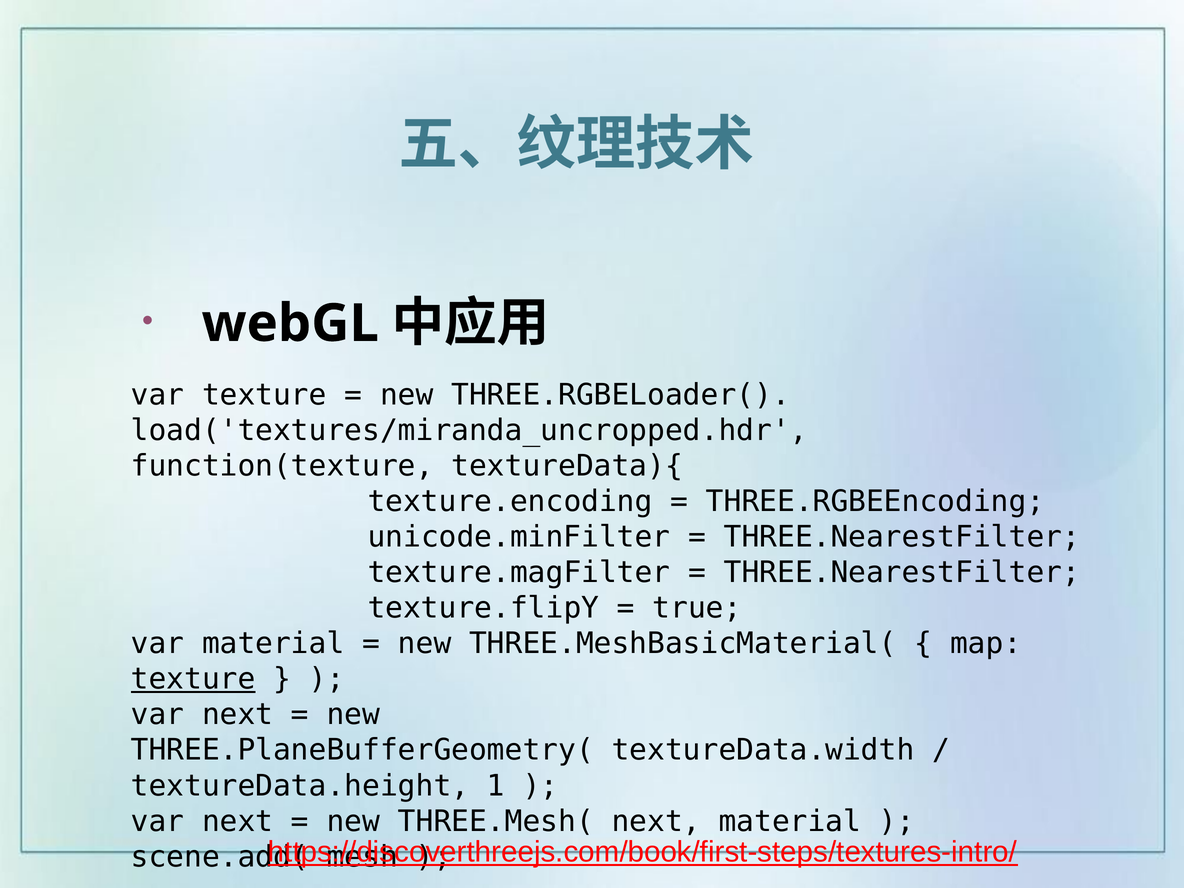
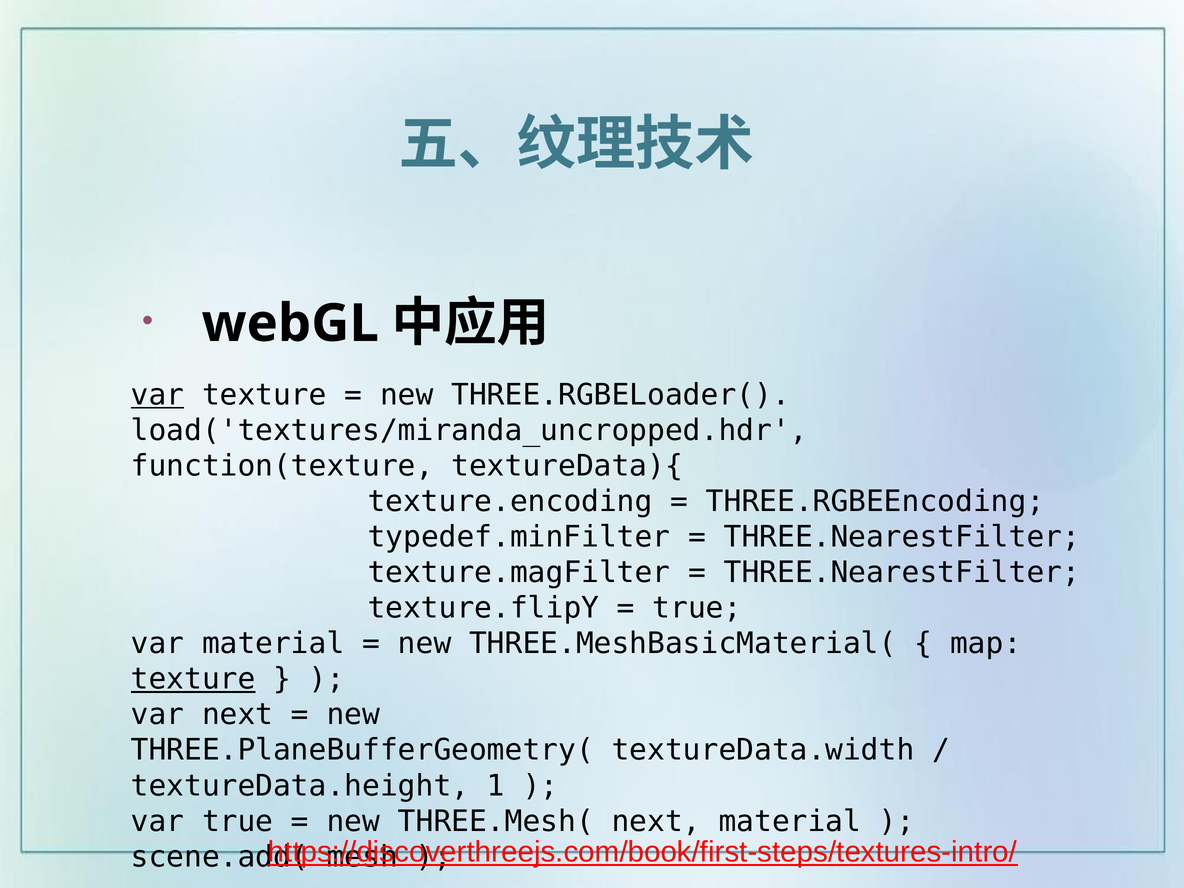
var underline: none -> present (158, 395)
unicode.minFilter: unicode.minFilter -> typedef.minFilter (519, 537)
next: next -> true (238, 821)
